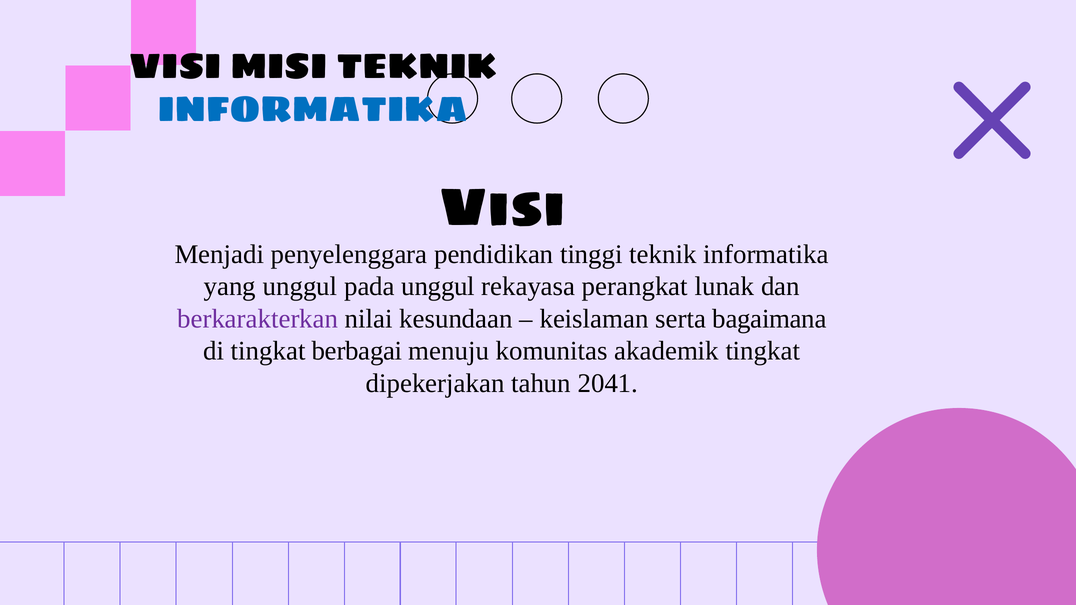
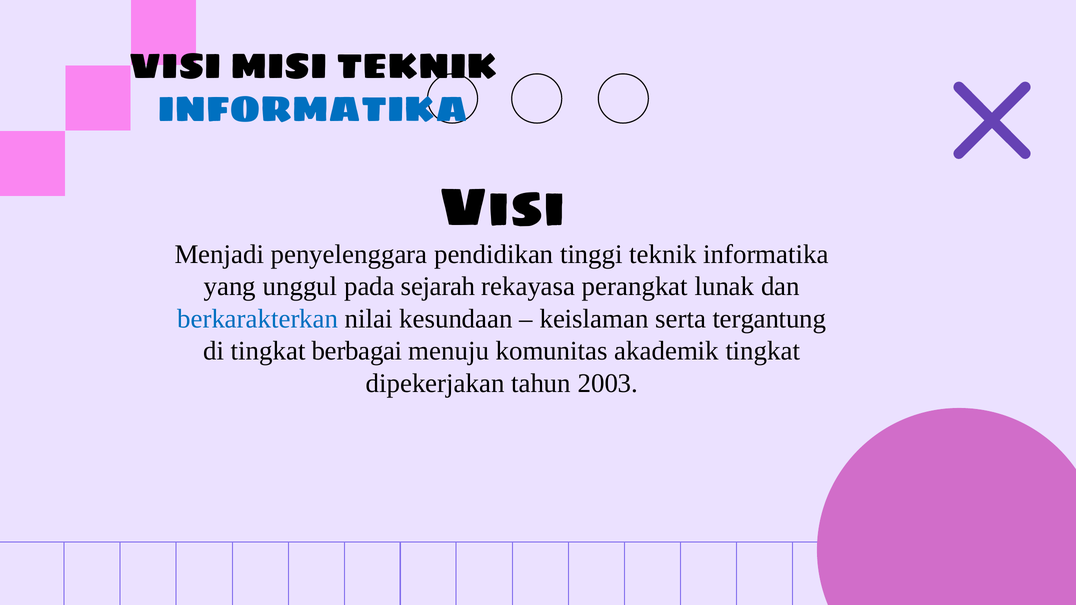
pada unggul: unggul -> sejarah (438, 287)
berkarakterkan colour: purple -> blue (258, 319)
bagaimana: bagaimana -> tergantung (769, 319)
2041: 2041 -> 2003 (608, 383)
